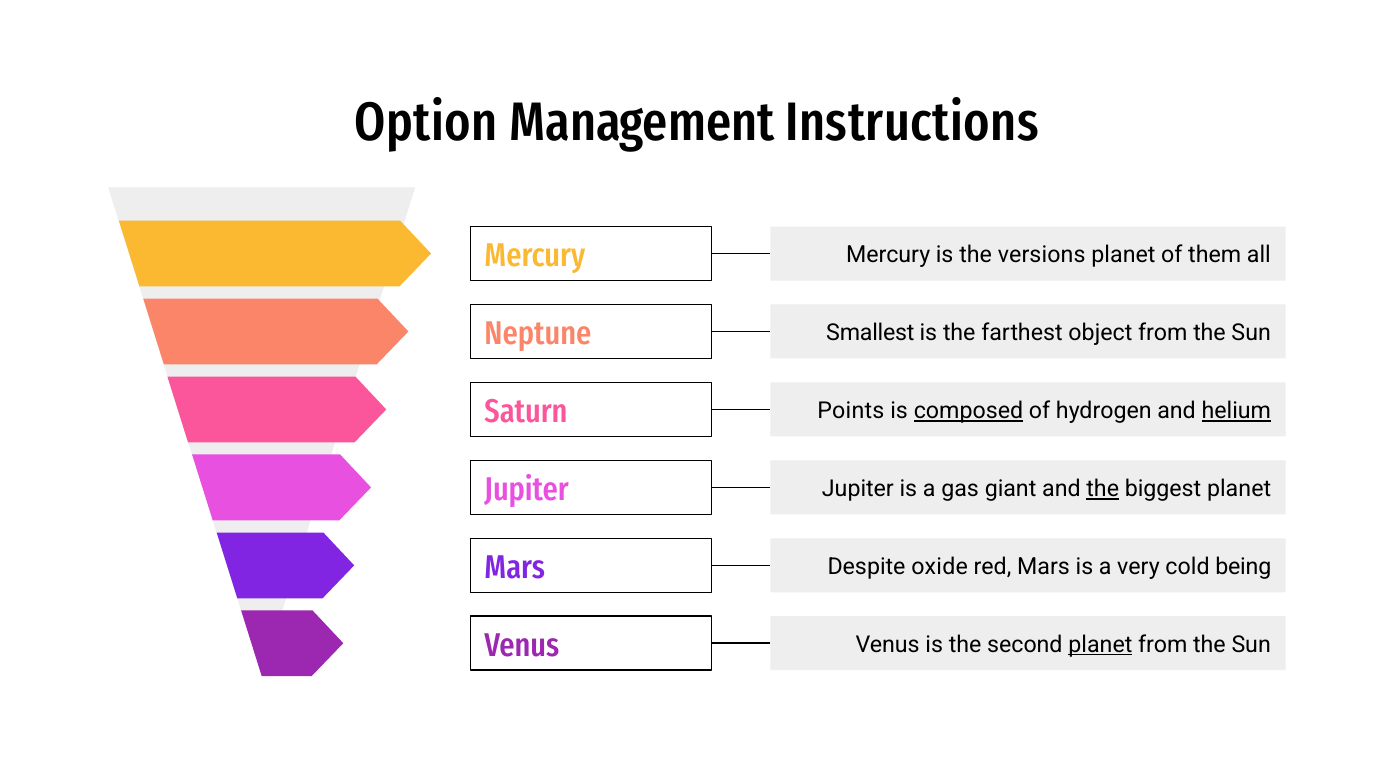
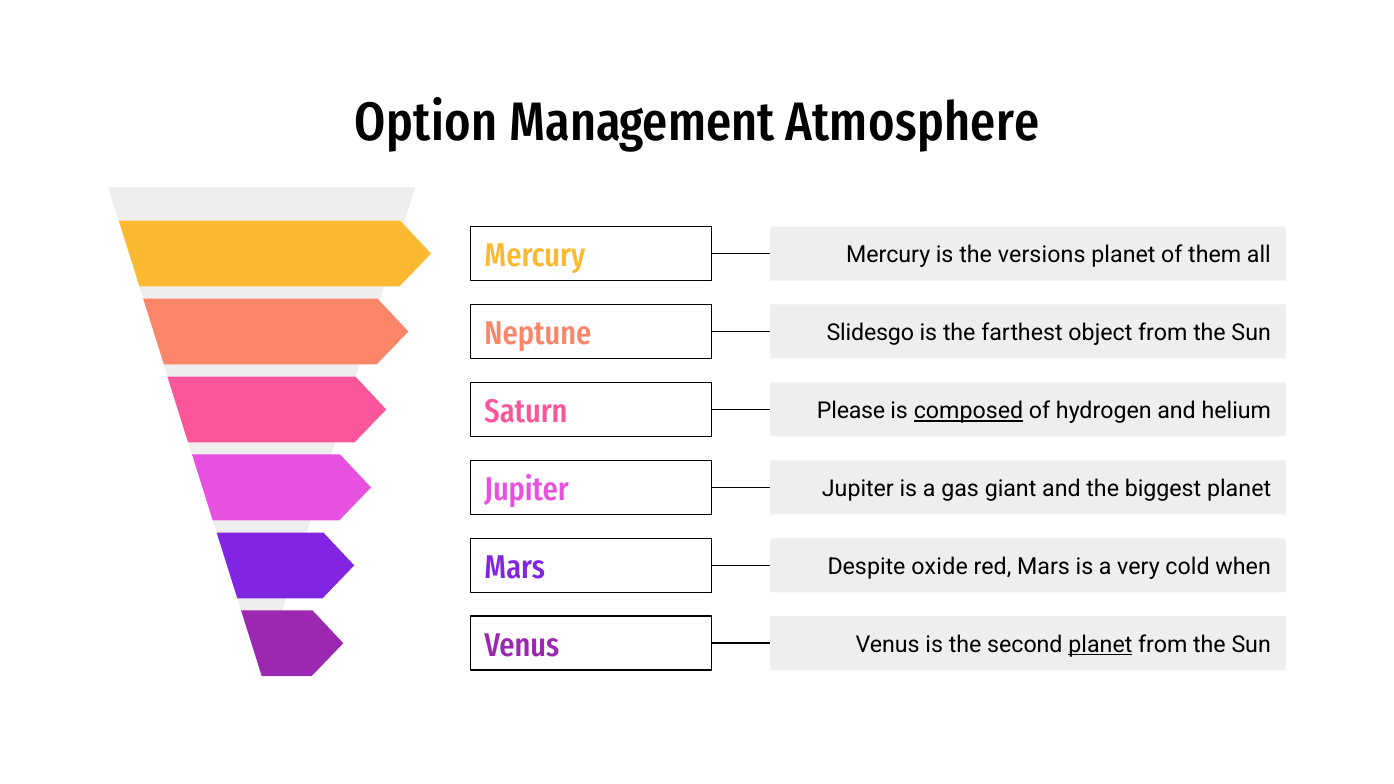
Instructions: Instructions -> Atmosphere (912, 122)
Smallest: Smallest -> Slidesgo (870, 333)
Points: Points -> Please (851, 411)
helium underline: present -> none (1236, 411)
the underline: present -> none (1103, 489)
being: being -> when (1243, 567)
